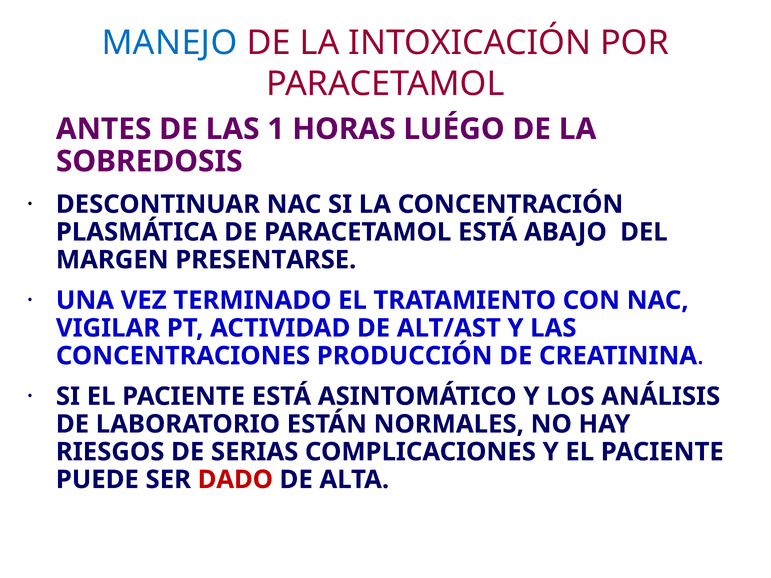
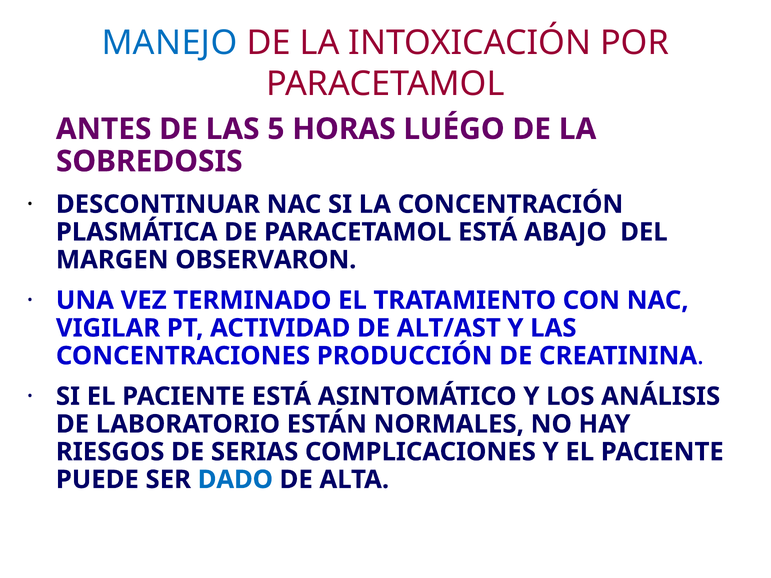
1: 1 -> 5 (276, 129)
PRESENTARSE: PRESENTARSE -> OBSERVARON (266, 260)
DADO colour: red -> blue (235, 480)
